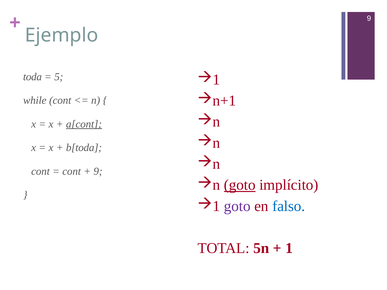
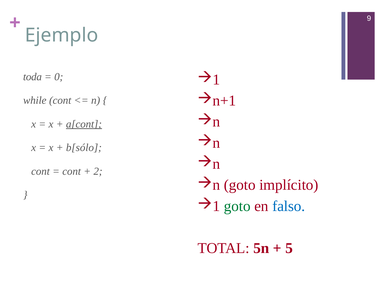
5: 5 -> 0 (59, 77)
b[toda: b[toda -> b[sólo (84, 148)
9: 9 -> 2 (98, 171)
goto underline: present -> none (240, 185)
goto colour: purple -> green (237, 206)
1: 1 -> 5 (289, 248)
